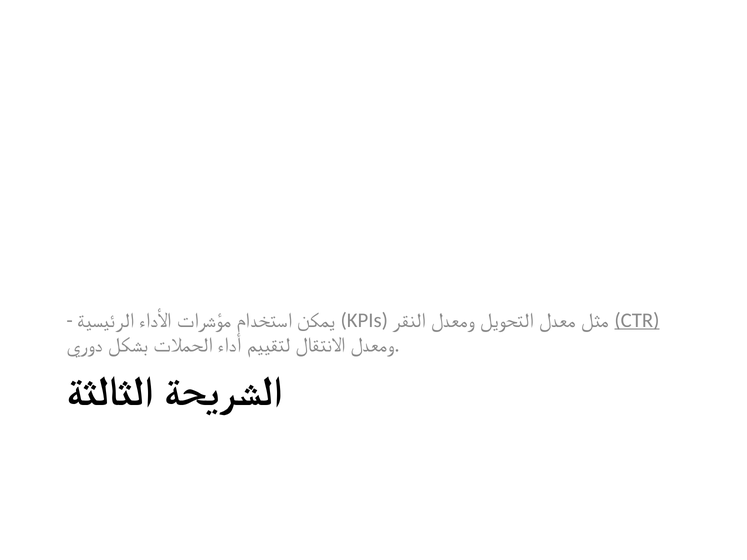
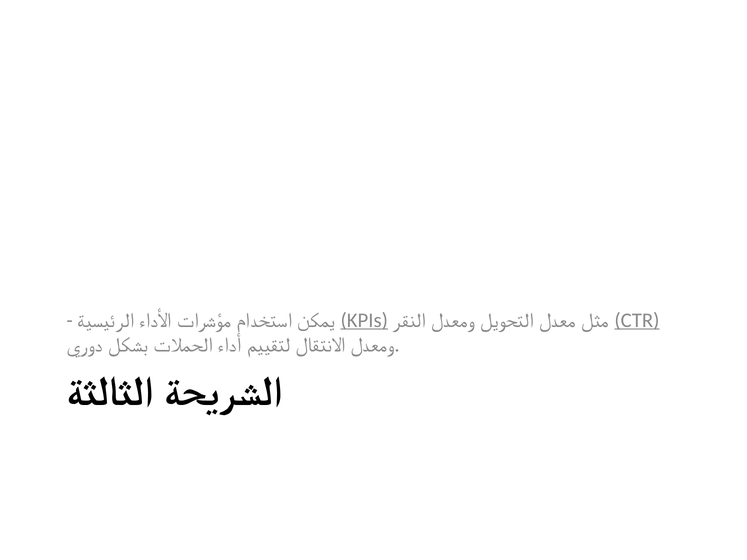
KPIs underline: none -> present (364, 320)
